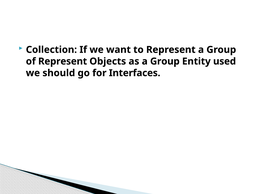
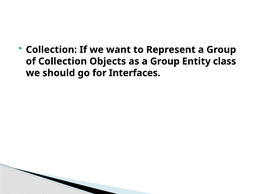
of Represent: Represent -> Collection (63, 61)
used: used -> class (225, 61)
